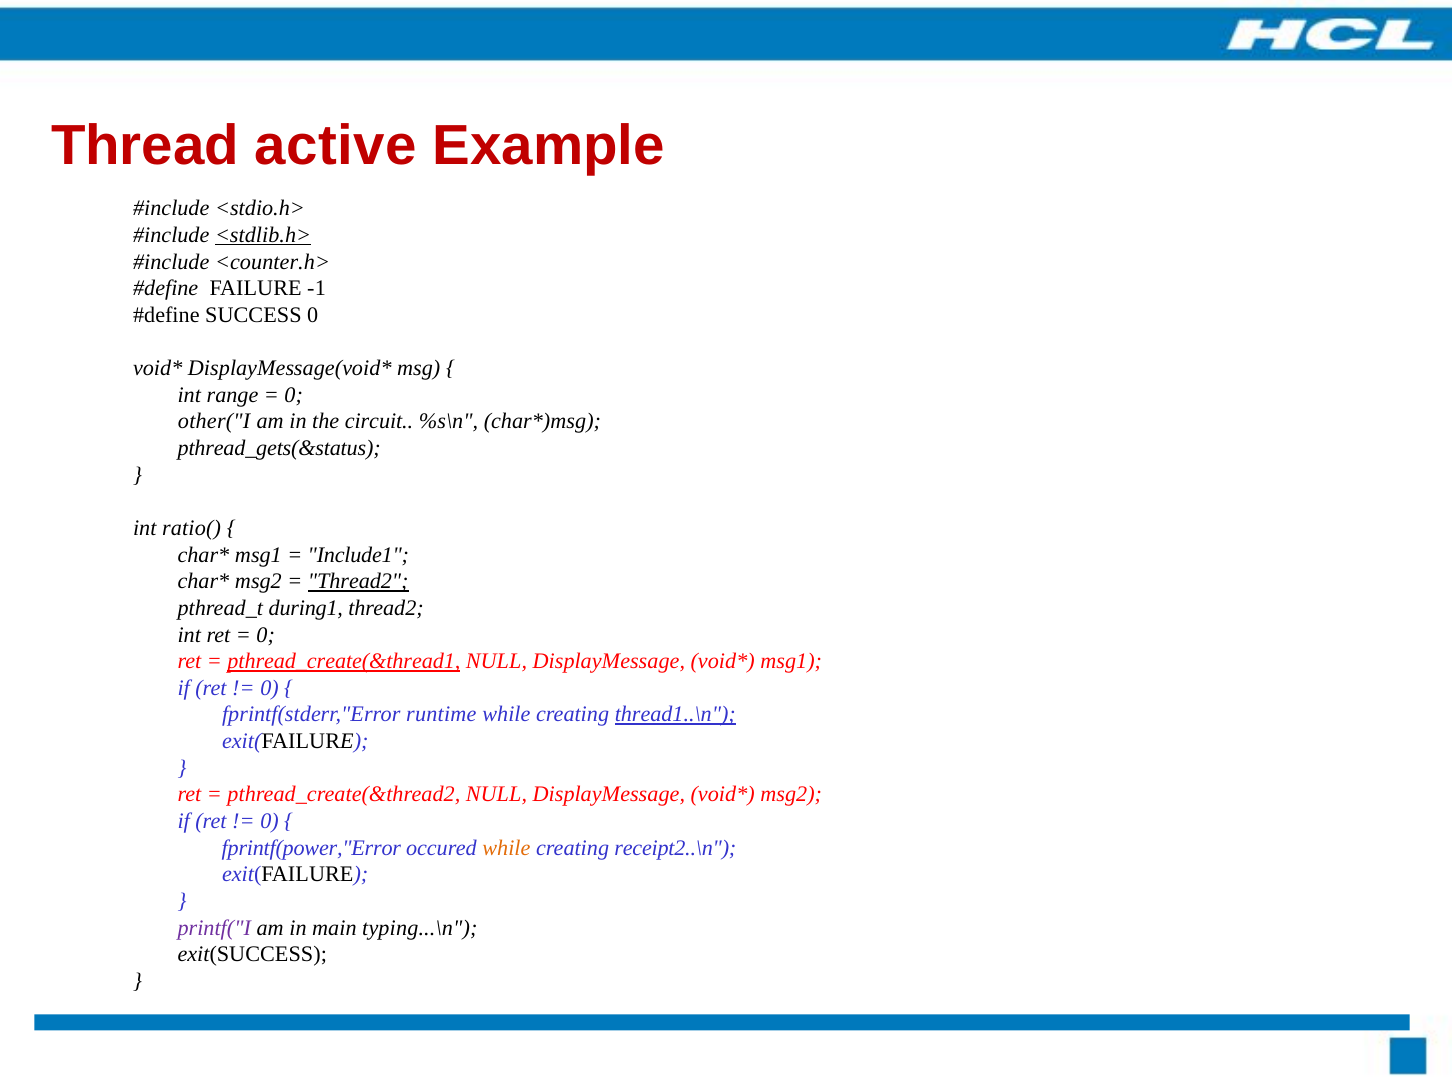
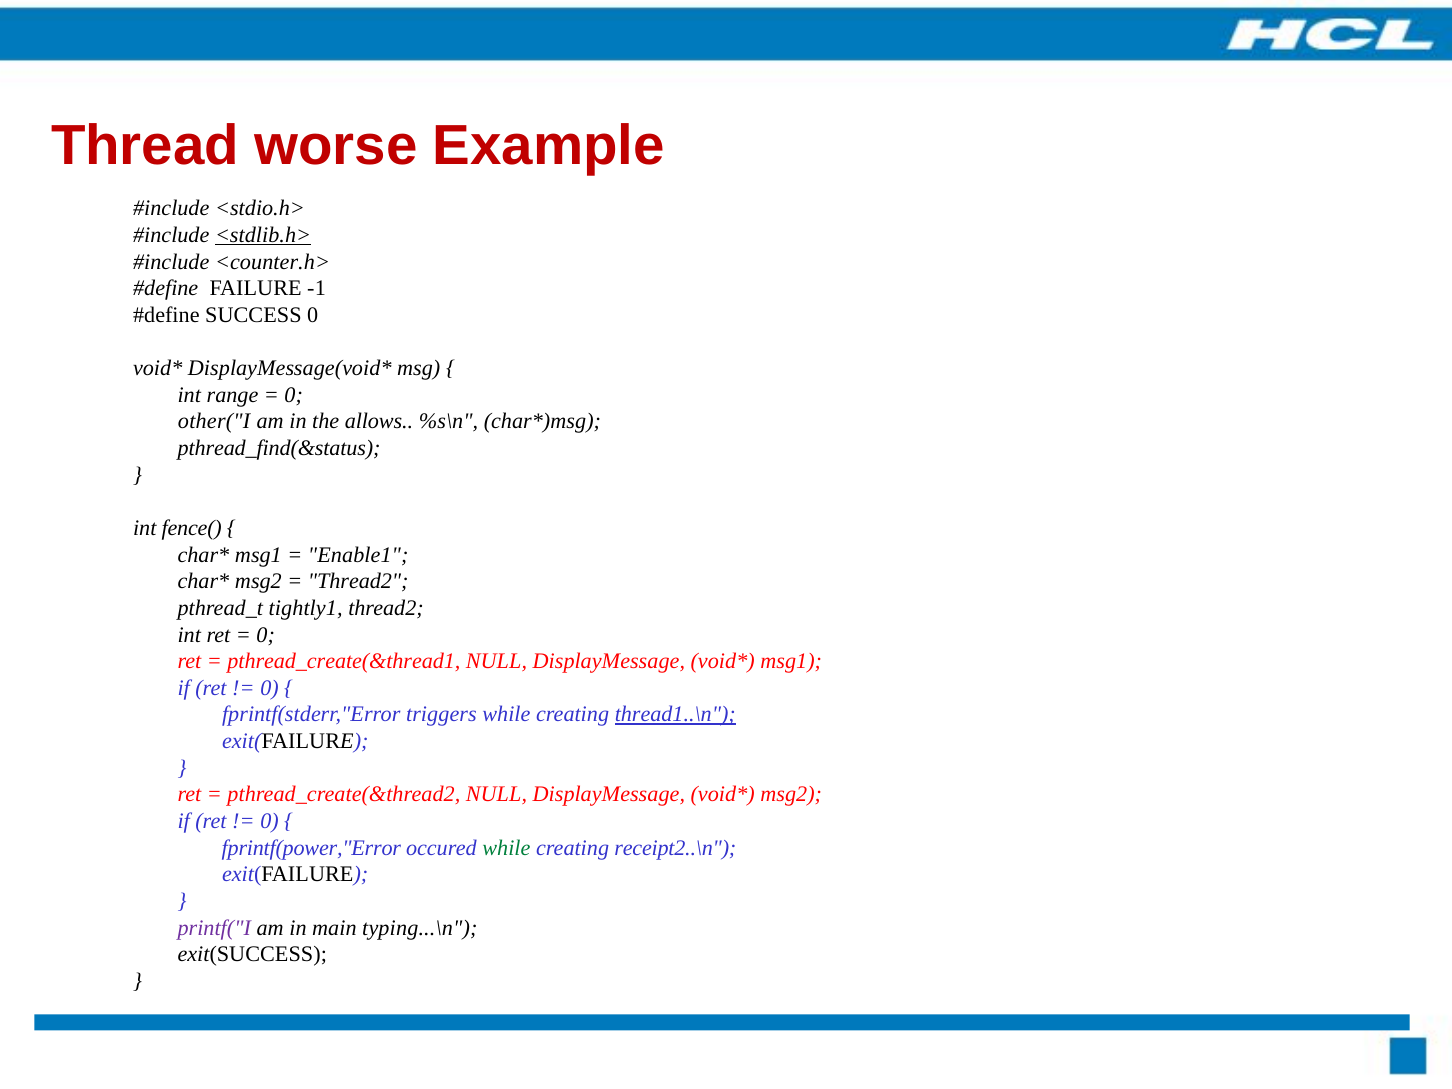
active: active -> worse (336, 146)
circuit: circuit -> allows (379, 422)
pthread_gets(&status: pthread_gets(&status -> pthread_find(&status (279, 448)
ratio(: ratio( -> fence( (192, 528)
Include1: Include1 -> Enable1 (358, 555)
Thread2 underline: present -> none (358, 581)
during1: during1 -> tightly1 (306, 608)
pthread_create(&thread1 underline: present -> none (344, 661)
runtime: runtime -> triggers (441, 715)
while colour: orange -> green (506, 848)
